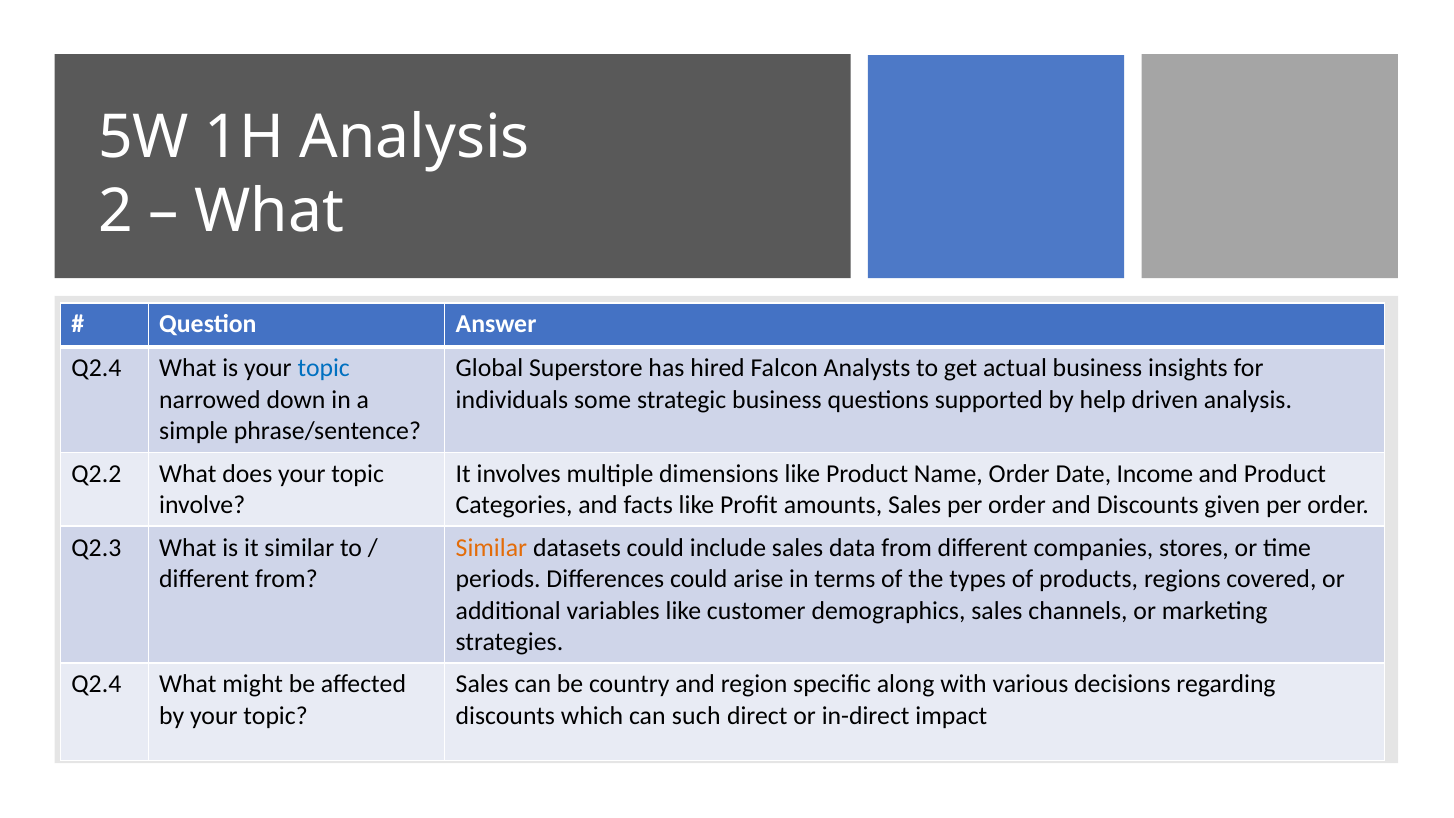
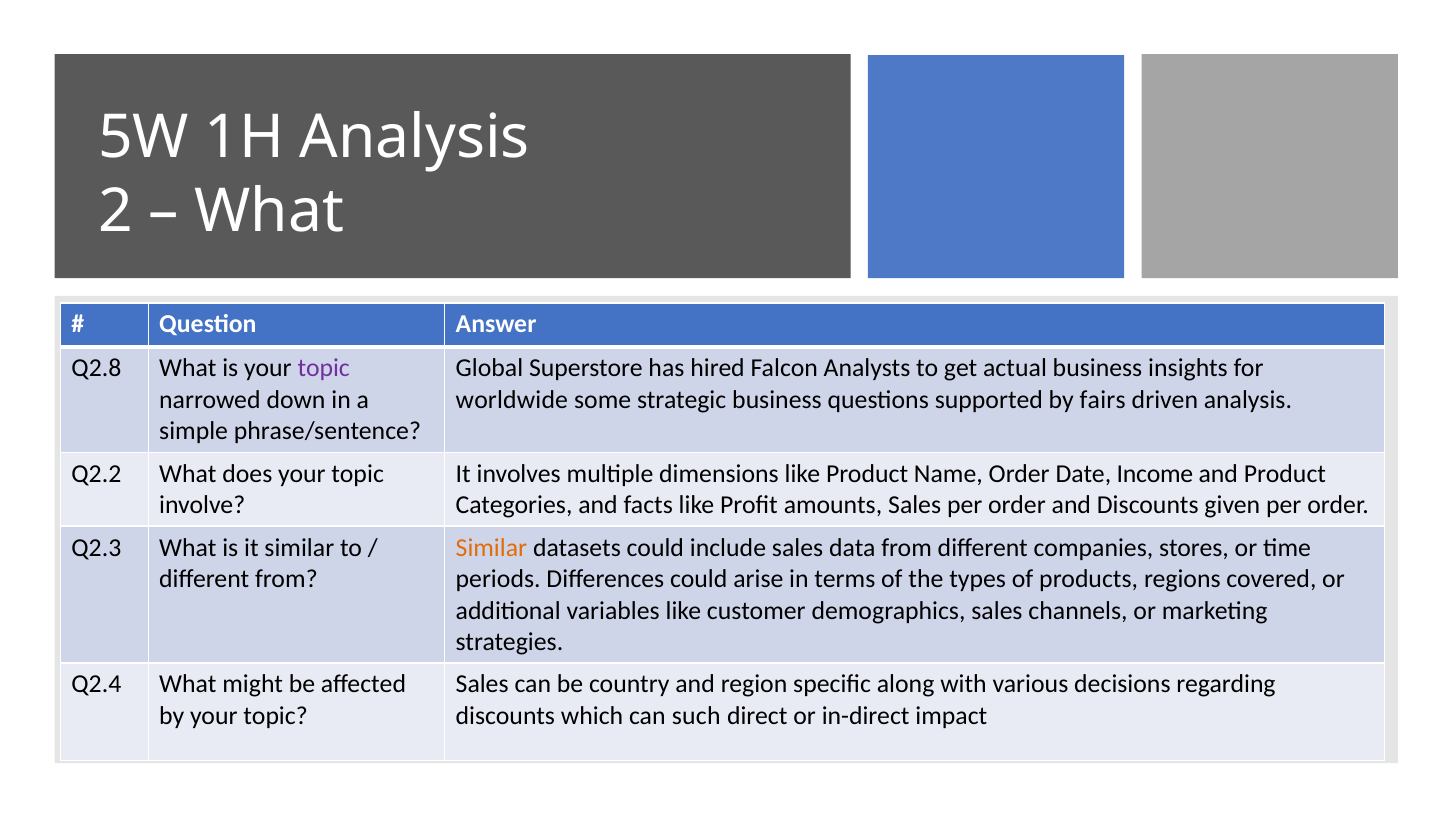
Q2.4: Q2.4 -> Q2.8 (96, 368)
topic colour: blue -> purple (324, 368)
individuals: individuals -> worldwide (512, 400)
help: help -> fairs (1103, 400)
